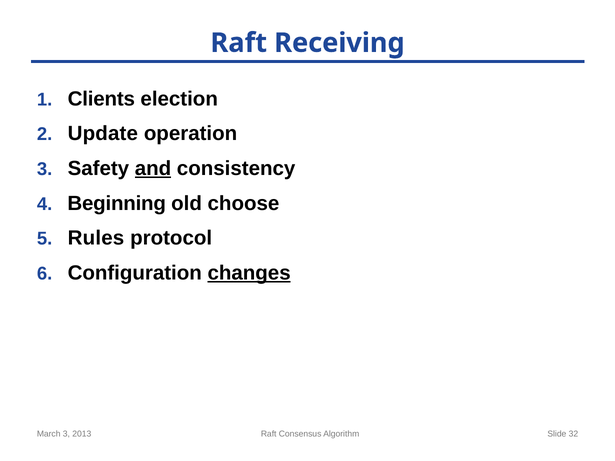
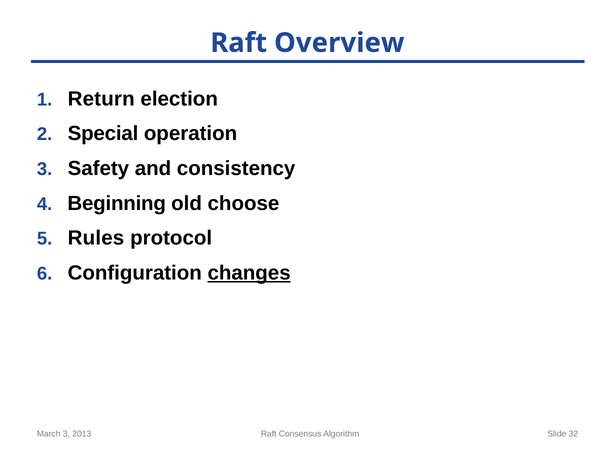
Receiving: Receiving -> Overview (339, 43)
Clients: Clients -> Return (101, 99)
Update: Update -> Special (103, 134)
and underline: present -> none (153, 169)
